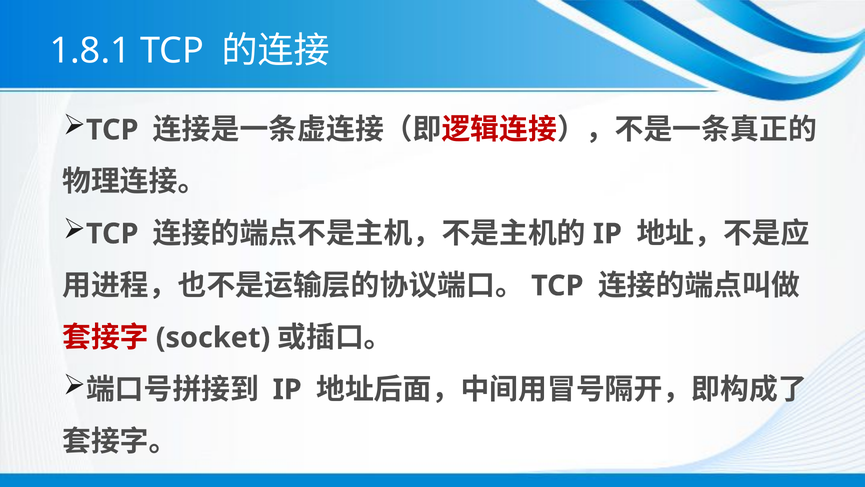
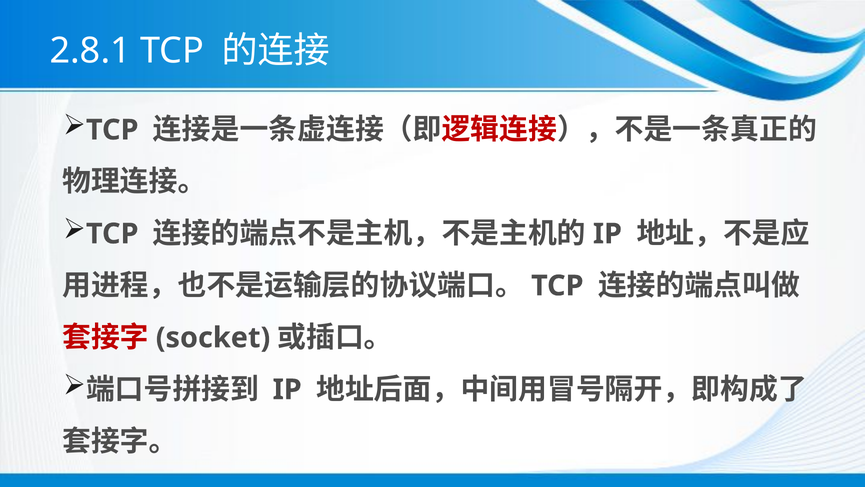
1.8.1: 1.8.1 -> 2.8.1 (90, 51)
